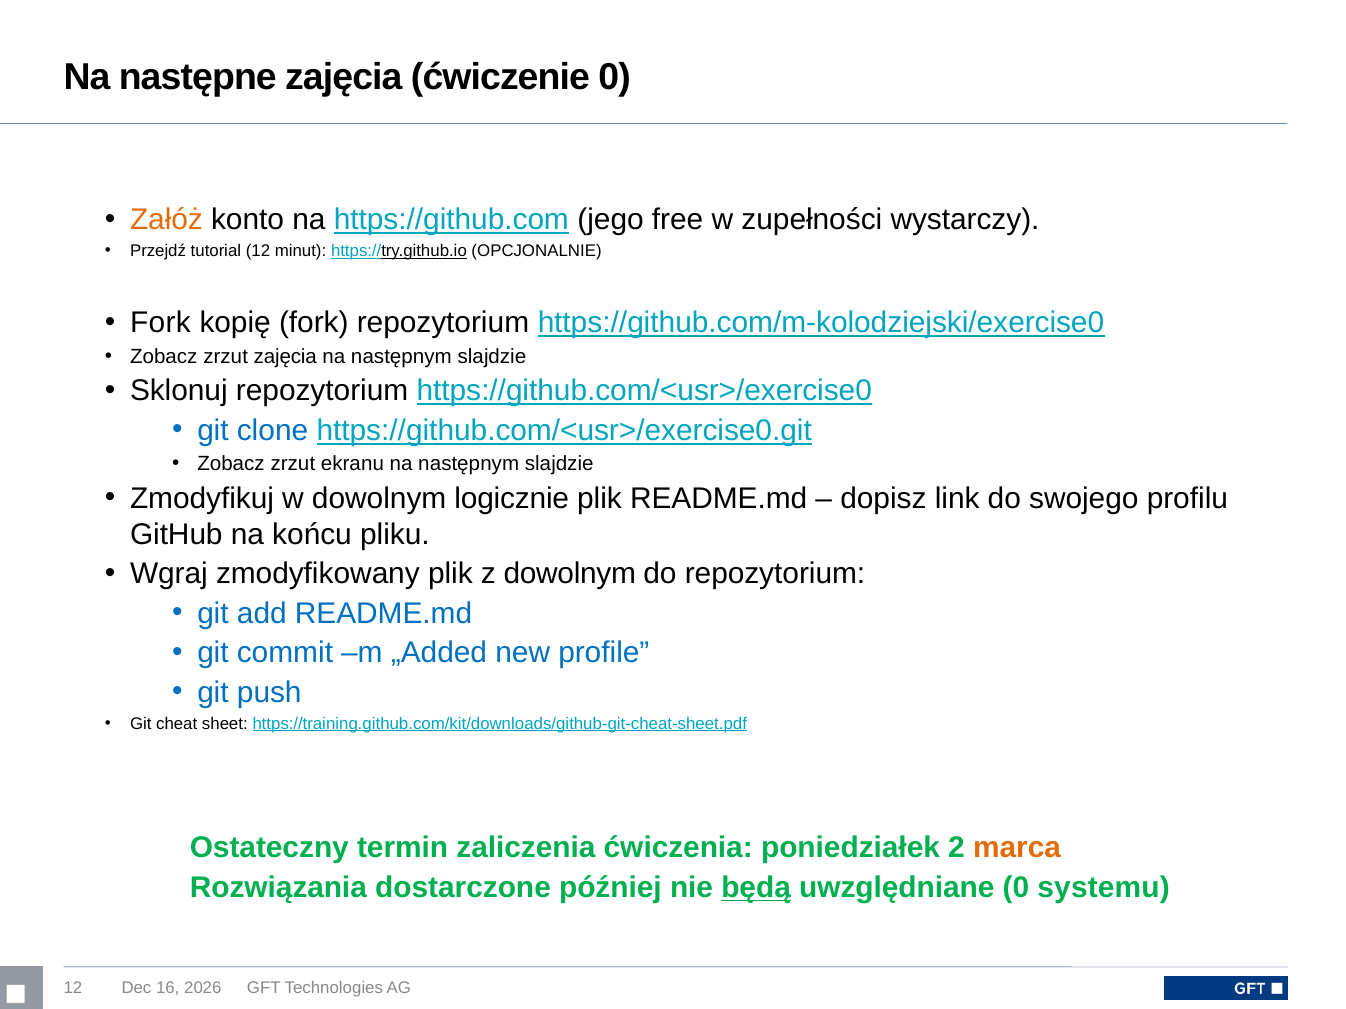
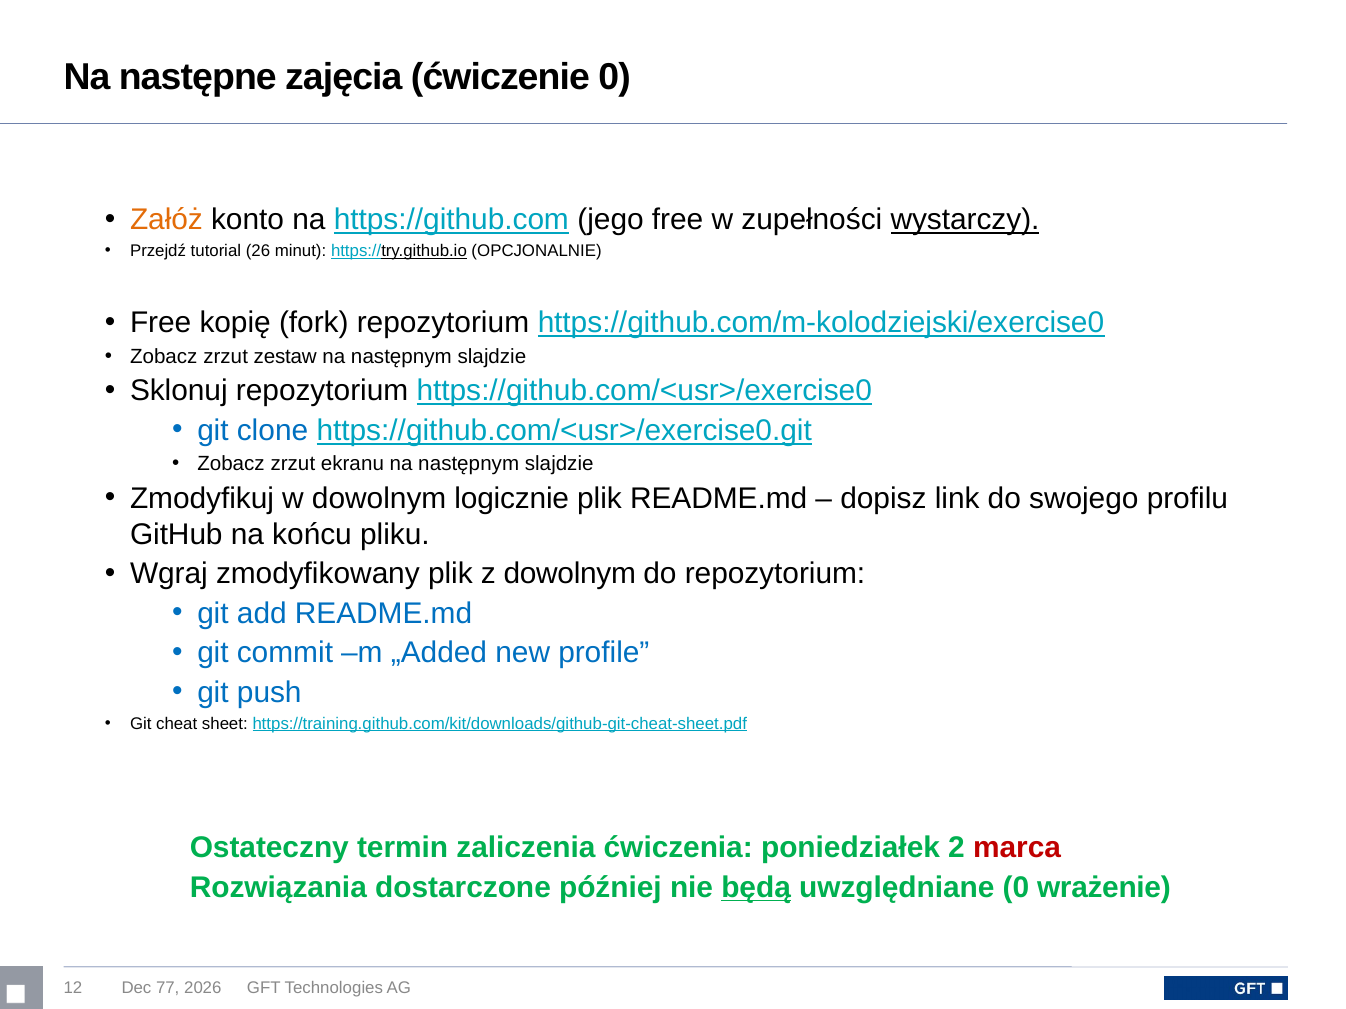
wystarczy underline: none -> present (965, 220)
tutorial 12: 12 -> 26 (258, 251)
Fork: Fork -> Free (161, 323)
zrzut zajęcia: zajęcia -> zestaw (285, 357)
marca colour: orange -> red (1017, 848)
systemu: systemu -> wrażenie (1104, 888)
16: 16 -> 77 (168, 989)
